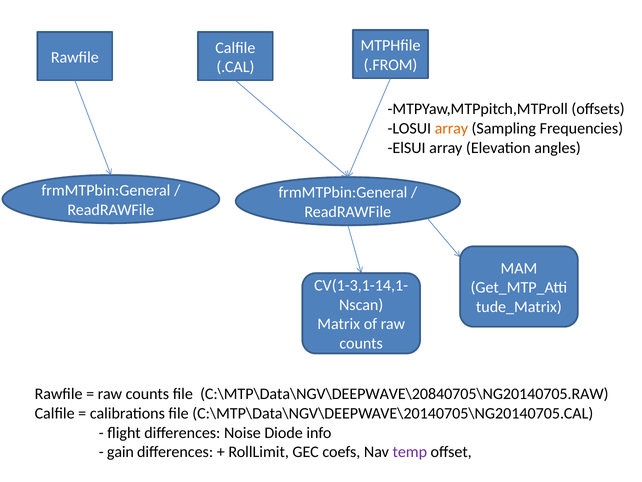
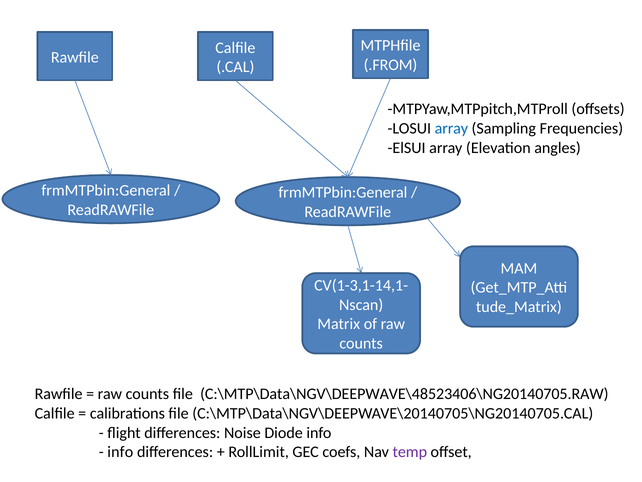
array colour: orange -> blue (451, 128)
C:\MTP\Data\NGV\DEEPWAVE\20840705\NG20140705.RAW: C:\MTP\Data\NGV\DEEPWAVE\20840705\NG20140705.RAW -> C:\MTP\Data\NGV\DEEPWAVE\48523406\NG20140705.RAW (404, 394)
gain: gain -> info (120, 452)
